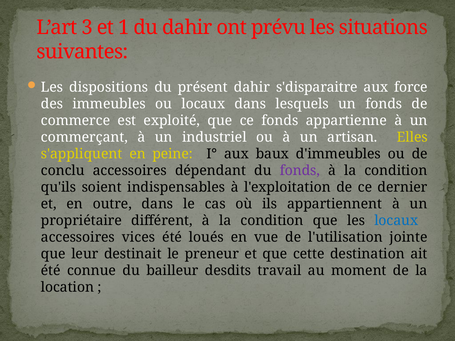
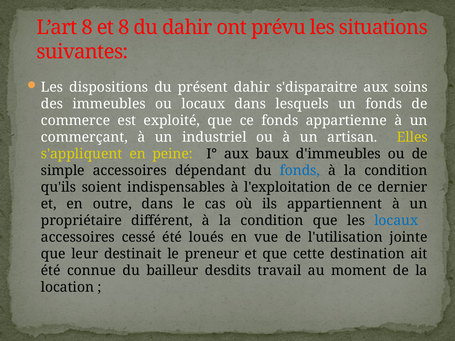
L’art 3: 3 -> 8 (87, 28)
et 1: 1 -> 8 (124, 28)
force: force -> soins (411, 87)
conclu: conclu -> simple (63, 171)
fonds colour: purple -> blue (300, 171)
vices: vices -> cessé (139, 237)
